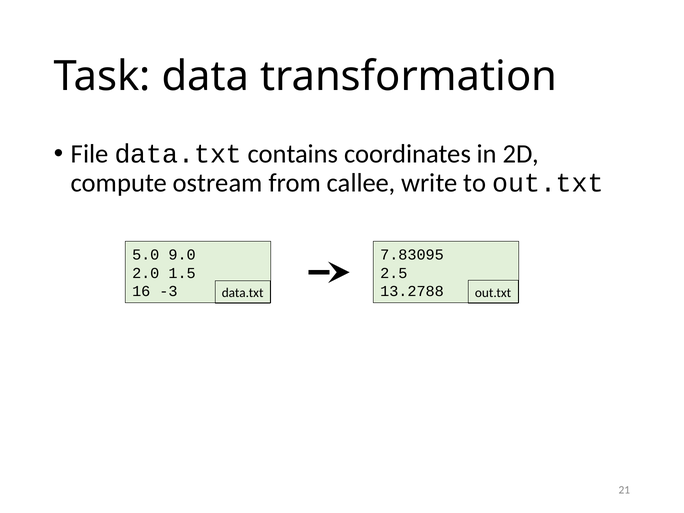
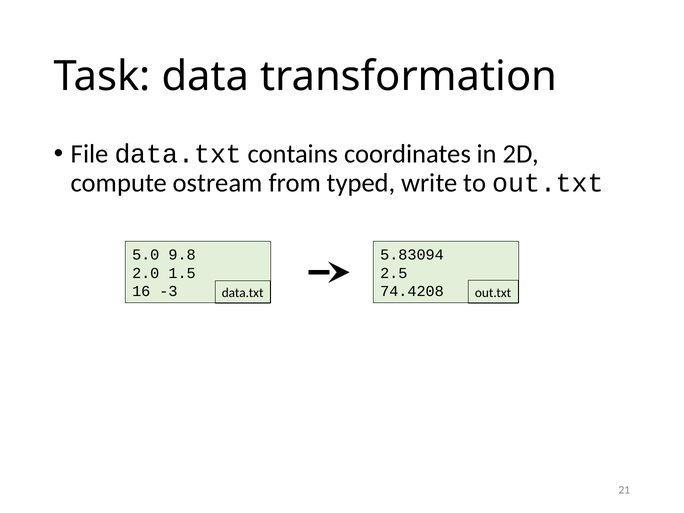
callee: callee -> typed (361, 183)
9.0: 9.0 -> 9.8 (182, 255)
7.83095: 7.83095 -> 5.83094 (412, 255)
13.2788: 13.2788 -> 74.4208 (412, 291)
